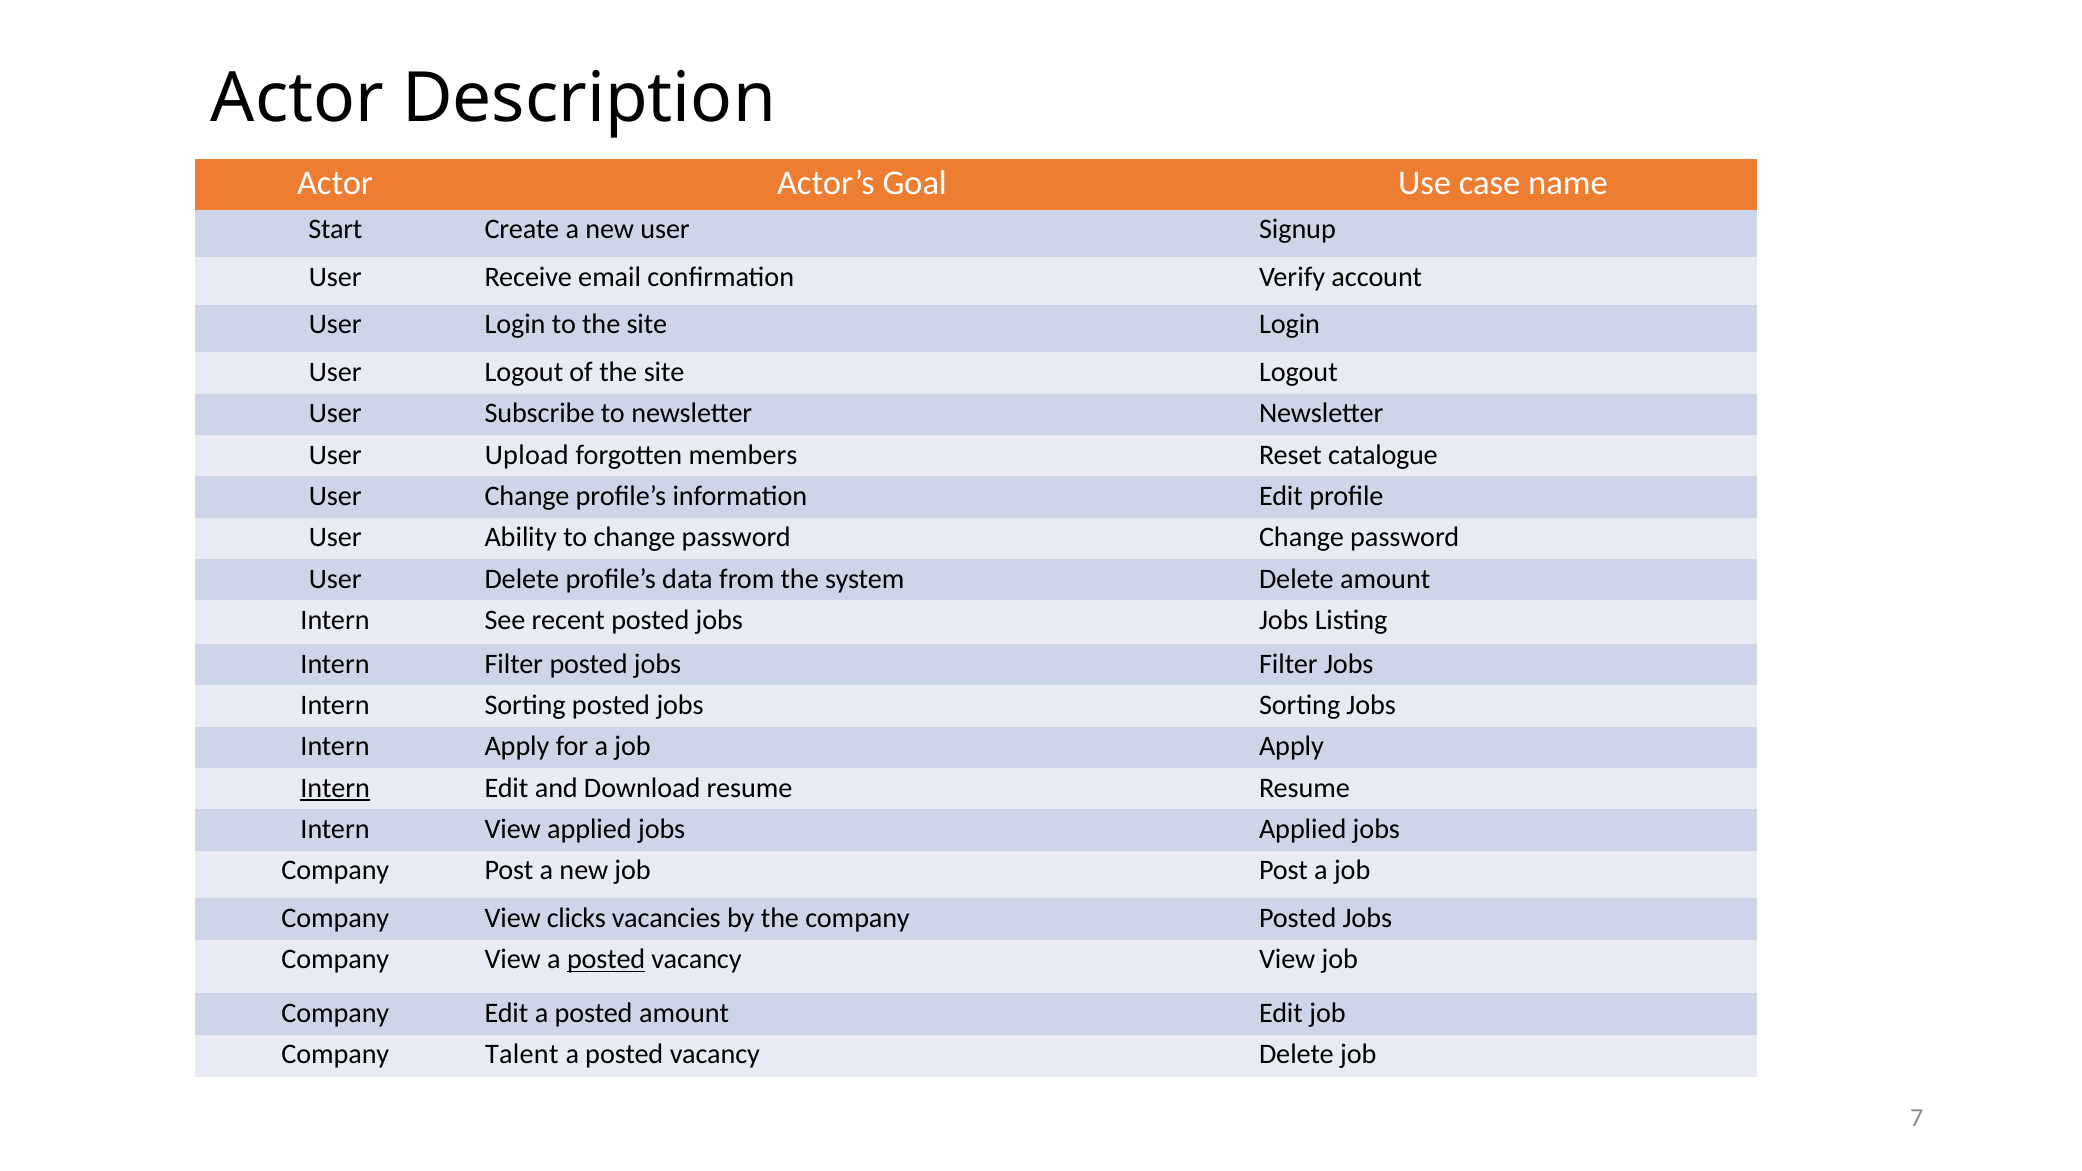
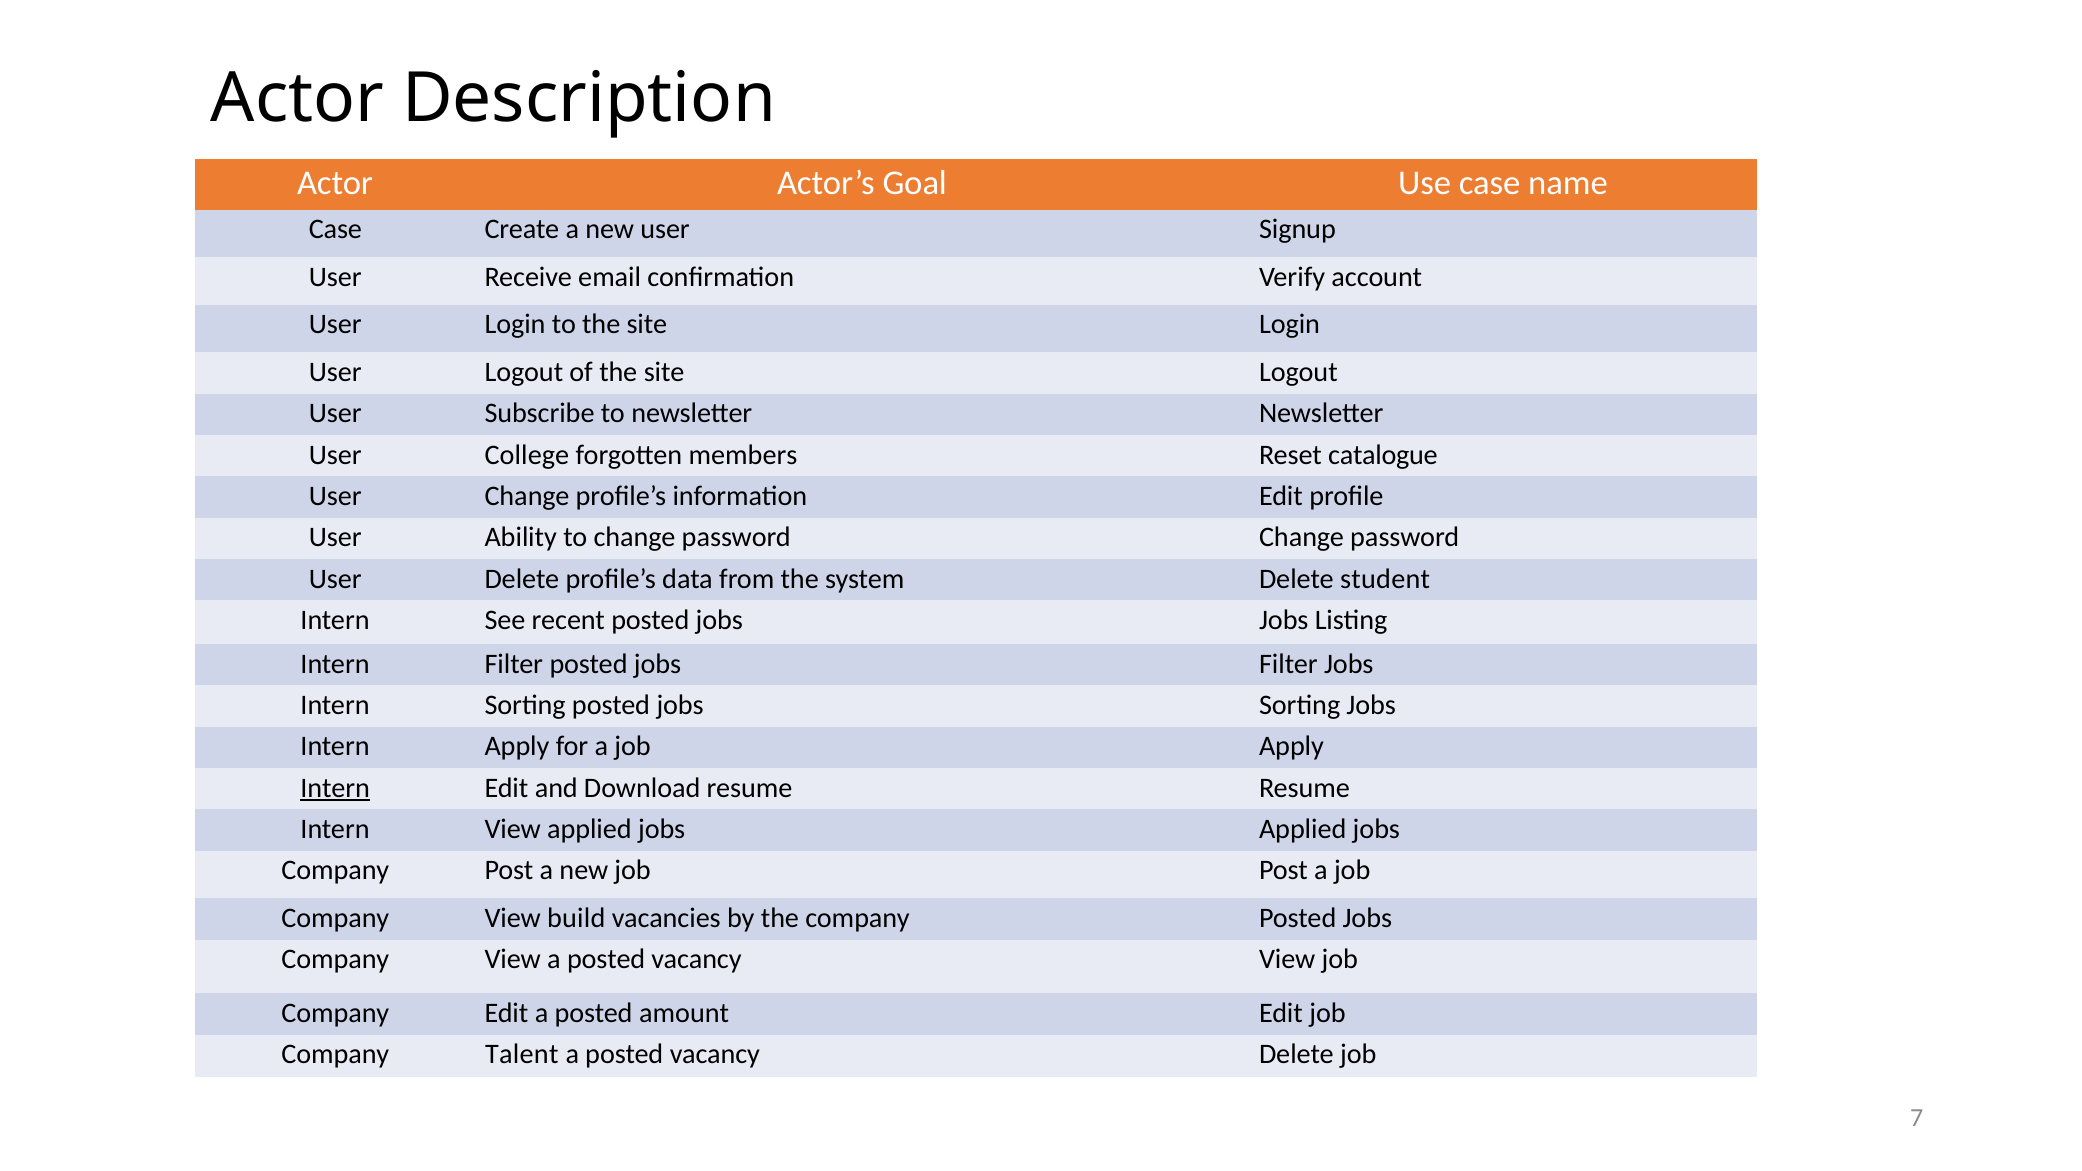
Start: Start -> Case (335, 230)
Upload: Upload -> College (527, 455)
Delete amount: amount -> student (1385, 579)
clicks: clicks -> build (576, 918)
posted underline: present -> none (606, 960)
